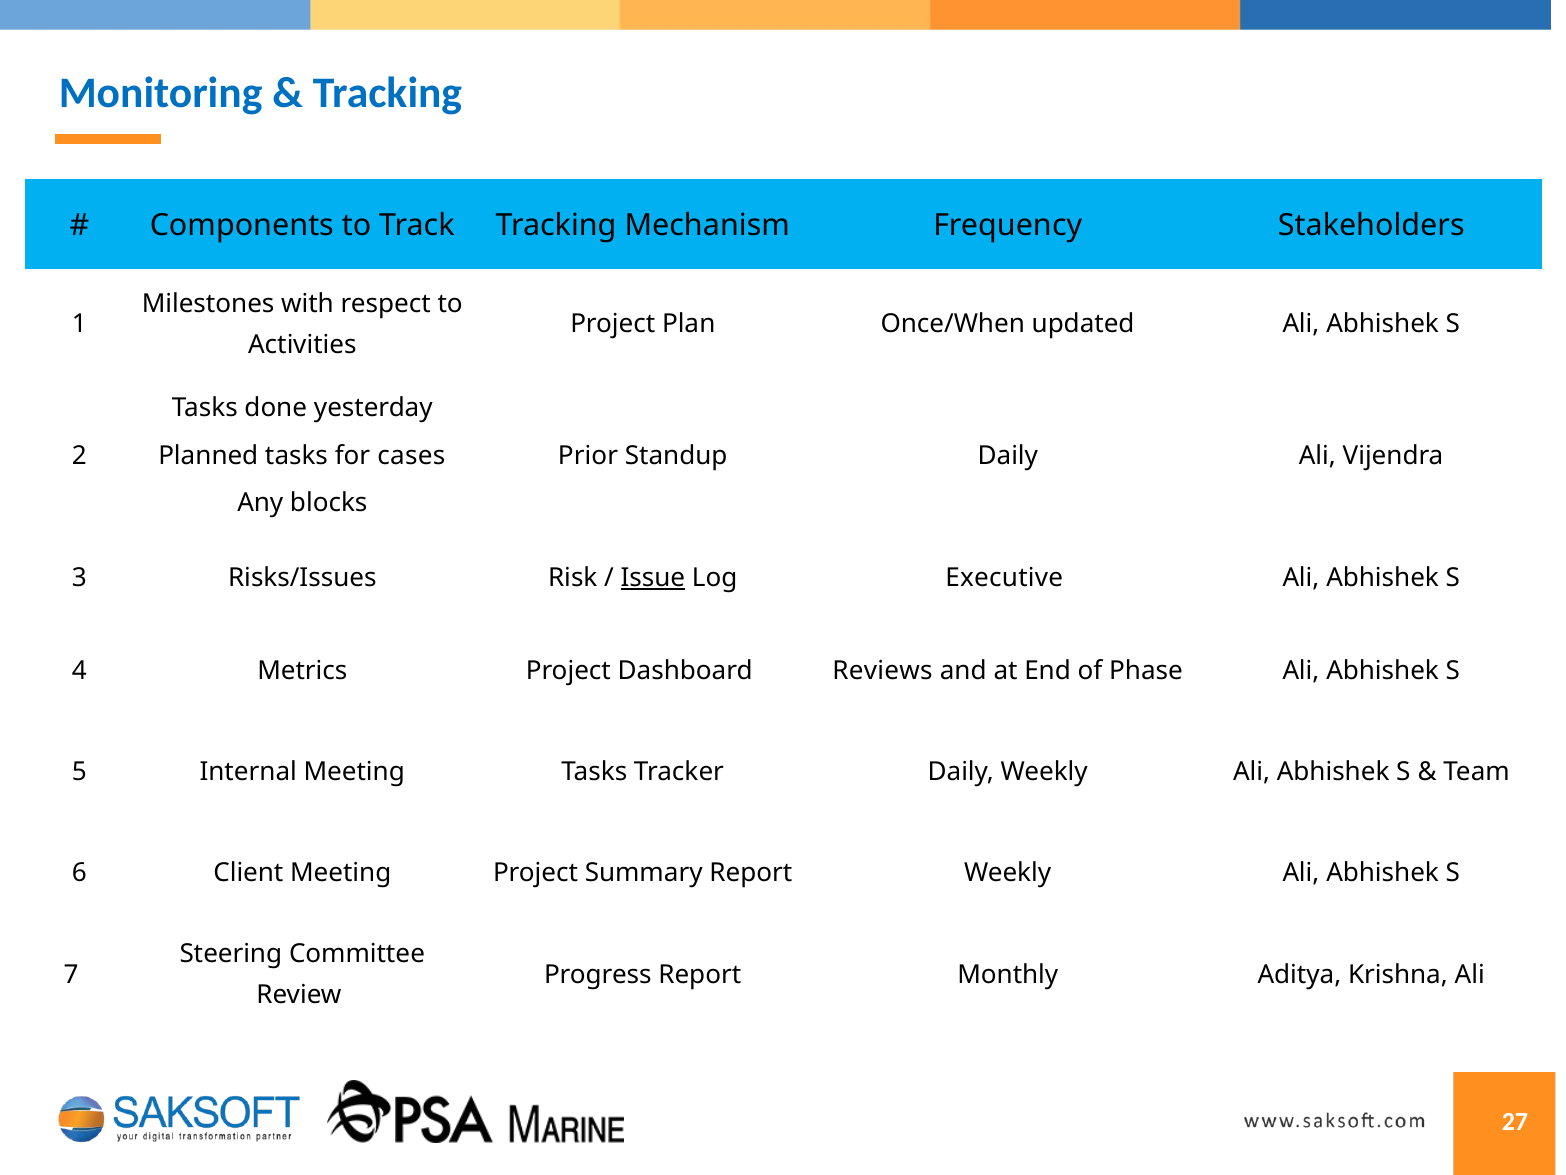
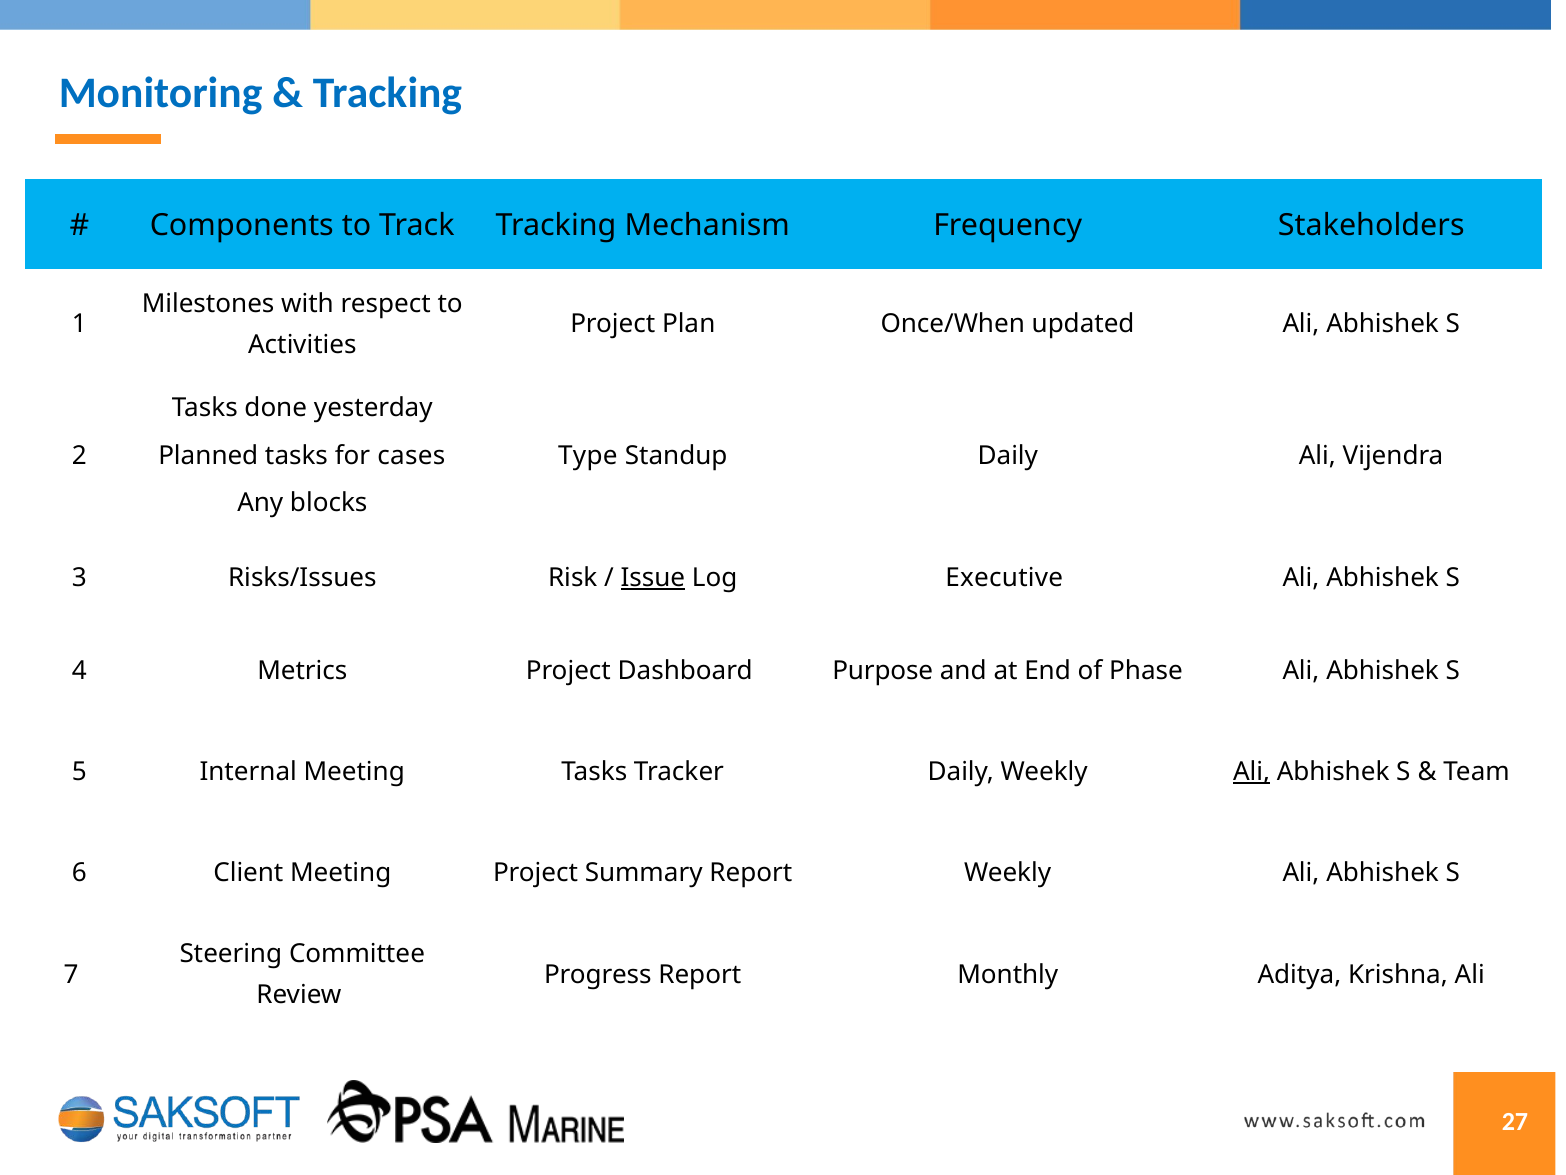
Prior: Prior -> Type (588, 455)
Reviews: Reviews -> Purpose (883, 671)
Ali underline: none -> present (1252, 772)
